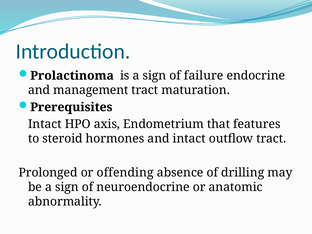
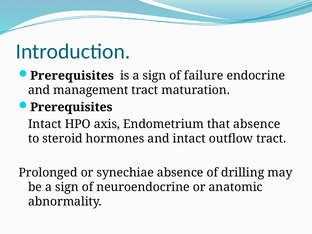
Prolactinoma: Prolactinoma -> Prerequisites (72, 76)
that features: features -> absence (257, 124)
offending: offending -> synechiae (125, 173)
